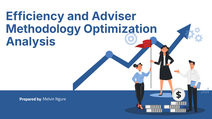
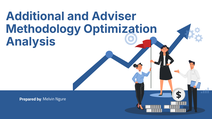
Efficiency: Efficiency -> Additional (35, 16)
